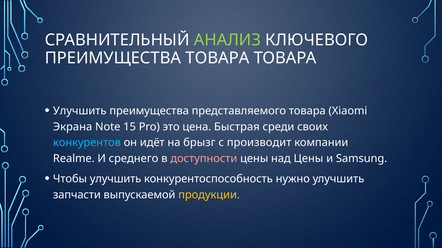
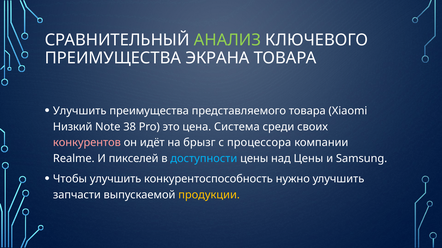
ПРЕИМУЩЕСТВА ТОВАРА: ТОВАРА -> ЭКРАНА (217, 58)
Экрана: Экрана -> Низкий (73, 127)
15: 15 -> 38 (130, 127)
Быстрая: Быстрая -> Система (237, 127)
конкурентов colour: light blue -> pink (87, 143)
производит: производит -> процессора (259, 143)
среднего: среднего -> пикселей (134, 159)
доступности colour: pink -> light blue (204, 159)
